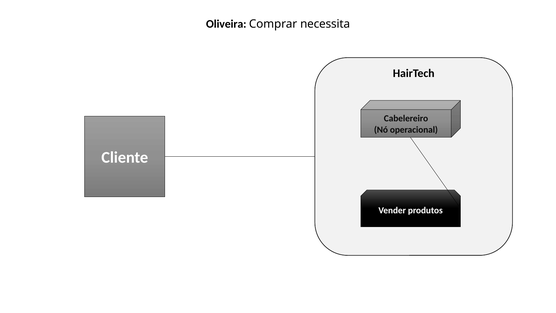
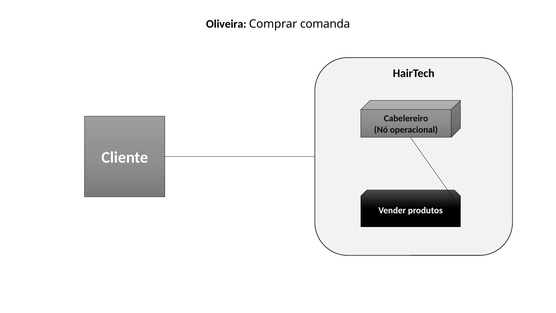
necessita: necessita -> comanda (325, 24)
